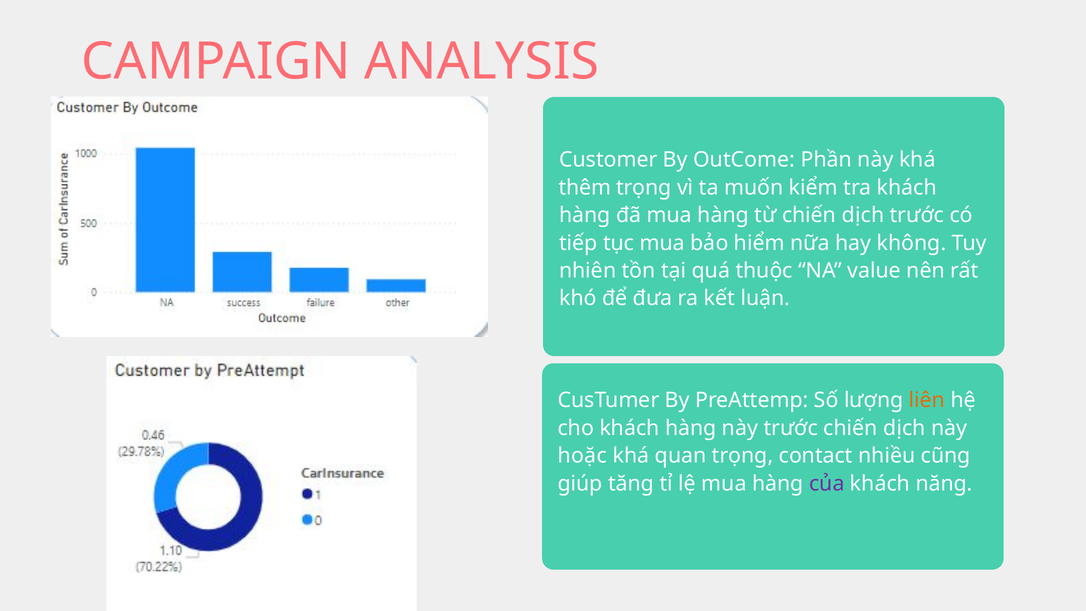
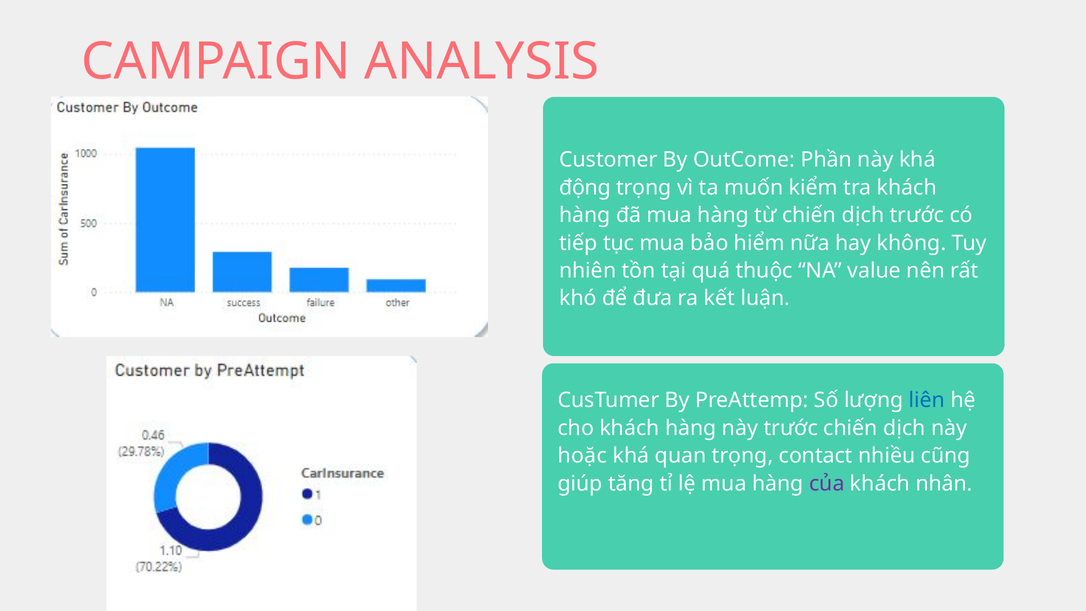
thêm: thêm -> động (585, 188)
liên colour: orange -> blue (927, 400)
năng: năng -> nhân (944, 484)
